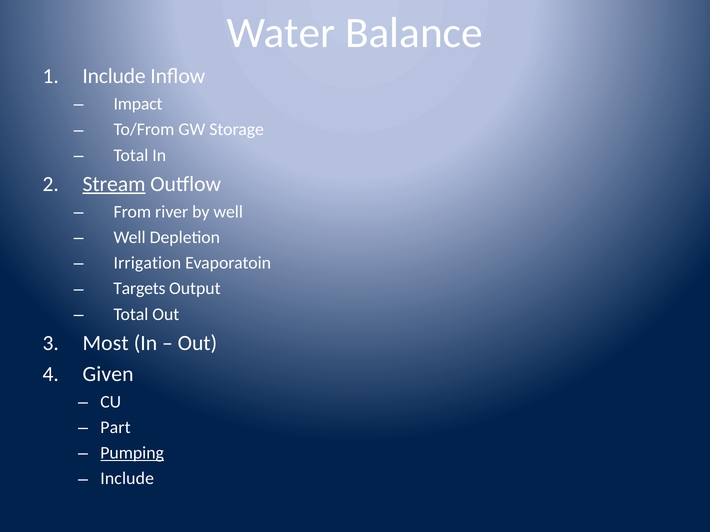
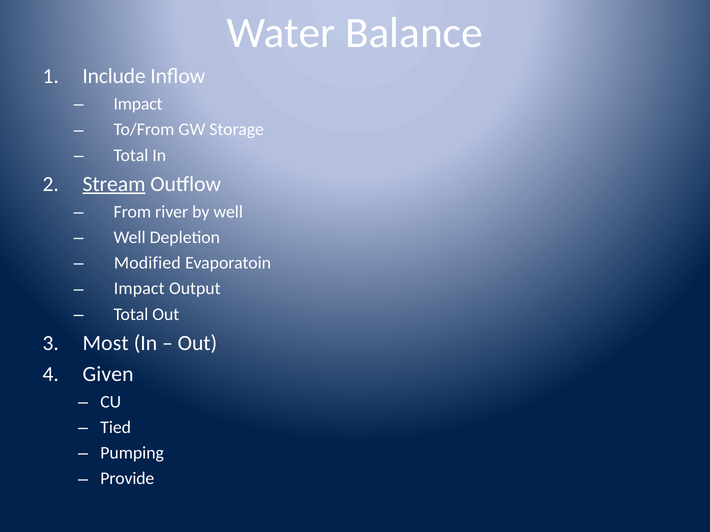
Irrigation: Irrigation -> Modified (147, 263)
Targets: Targets -> Impact (139, 289)
Part: Part -> Tied (116, 428)
Pumping underline: present -> none (132, 453)
Include: Include -> Provide (127, 479)
